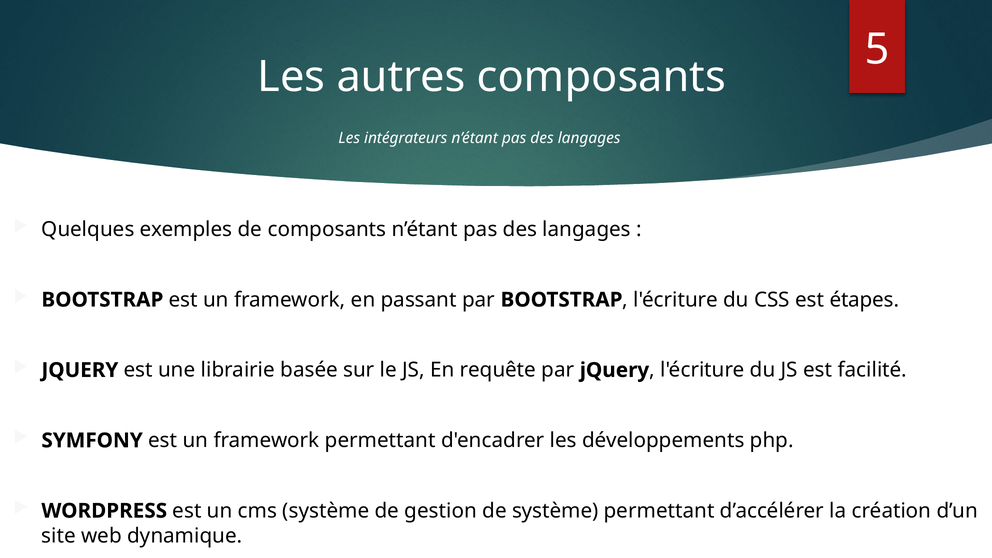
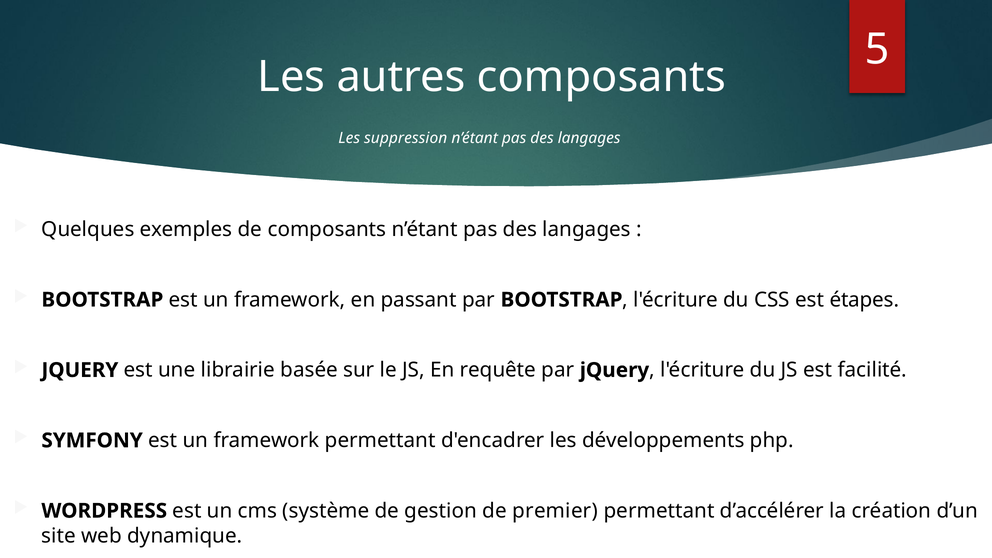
intégrateurs: intégrateurs -> suppression (406, 138)
de système: système -> premier (555, 511)
